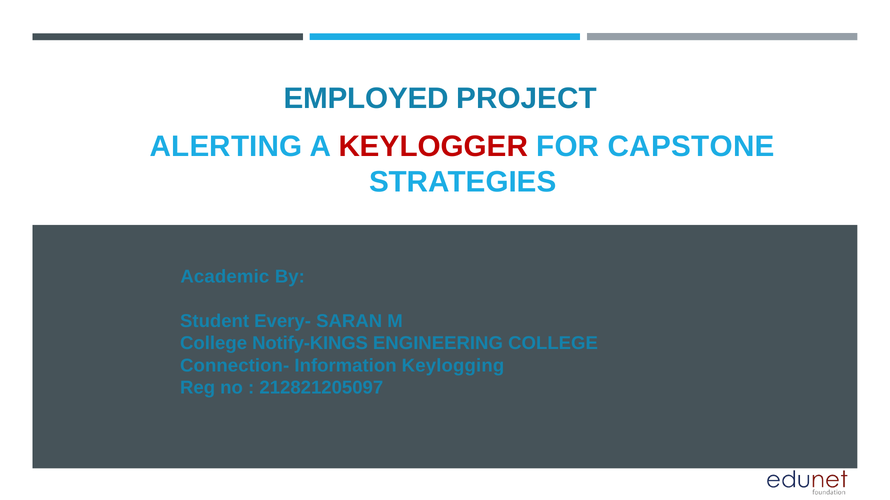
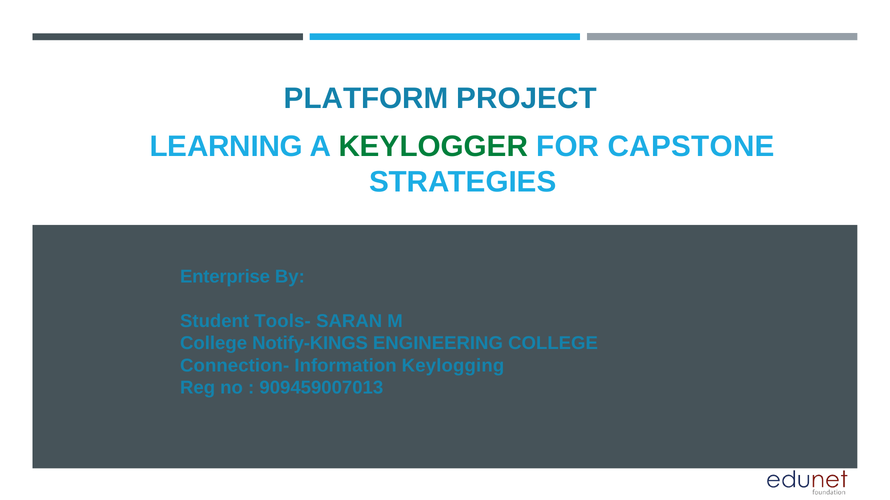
EMPLOYED: EMPLOYED -> PLATFORM (366, 99)
ALERTING: ALERTING -> LEARNING (226, 147)
KEYLOGGER colour: red -> green (433, 147)
Academic: Academic -> Enterprise (225, 277)
Every-: Every- -> Tools- (283, 321)
212821205097: 212821205097 -> 909459007013 (321, 388)
